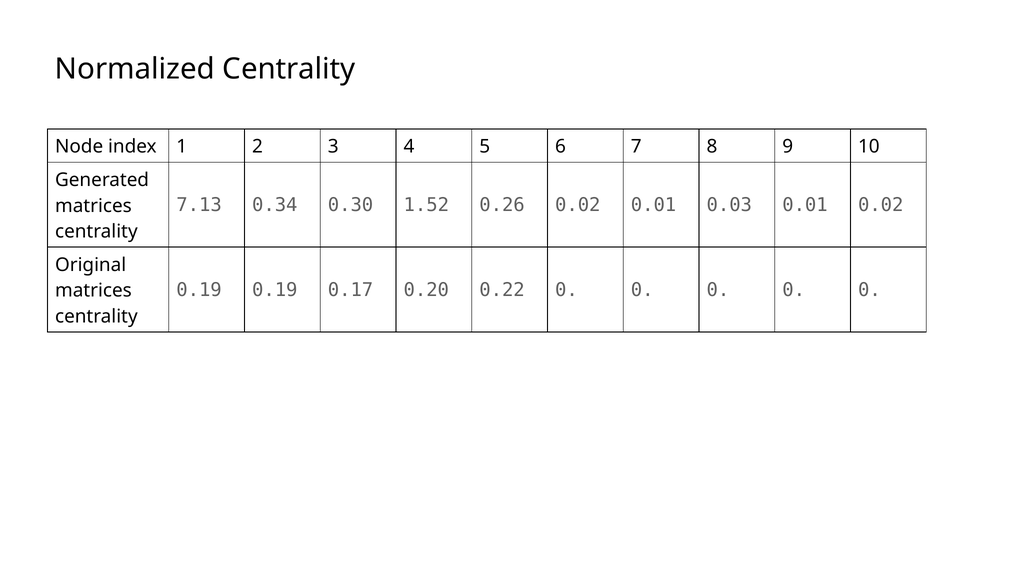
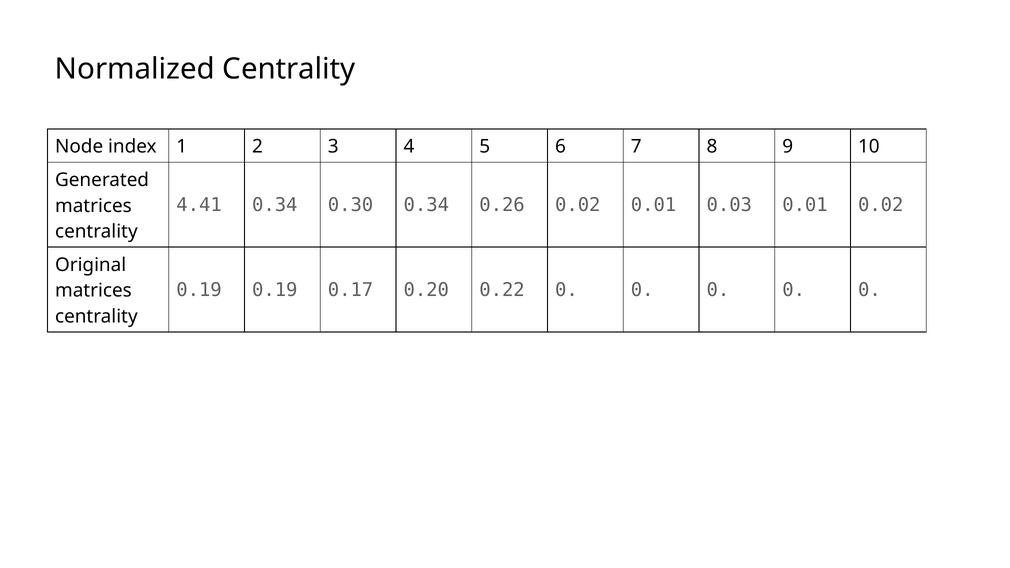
7.13: 7.13 -> 4.41 (199, 205)
0.30 1.52: 1.52 -> 0.34 (426, 205)
